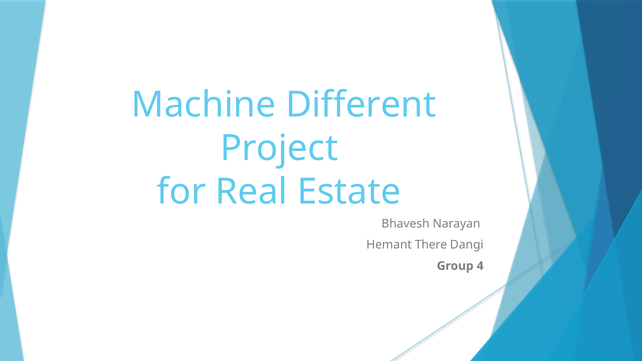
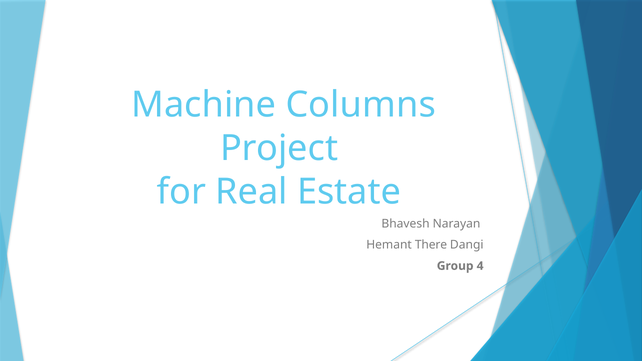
Different: Different -> Columns (361, 105)
